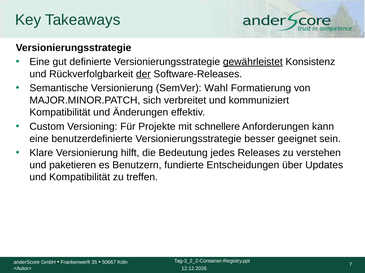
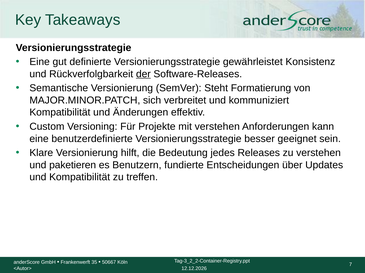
gewährleistet underline: present -> none (253, 62)
Wahl: Wahl -> Steht (216, 88)
mit schnellere: schnellere -> verstehen (217, 127)
